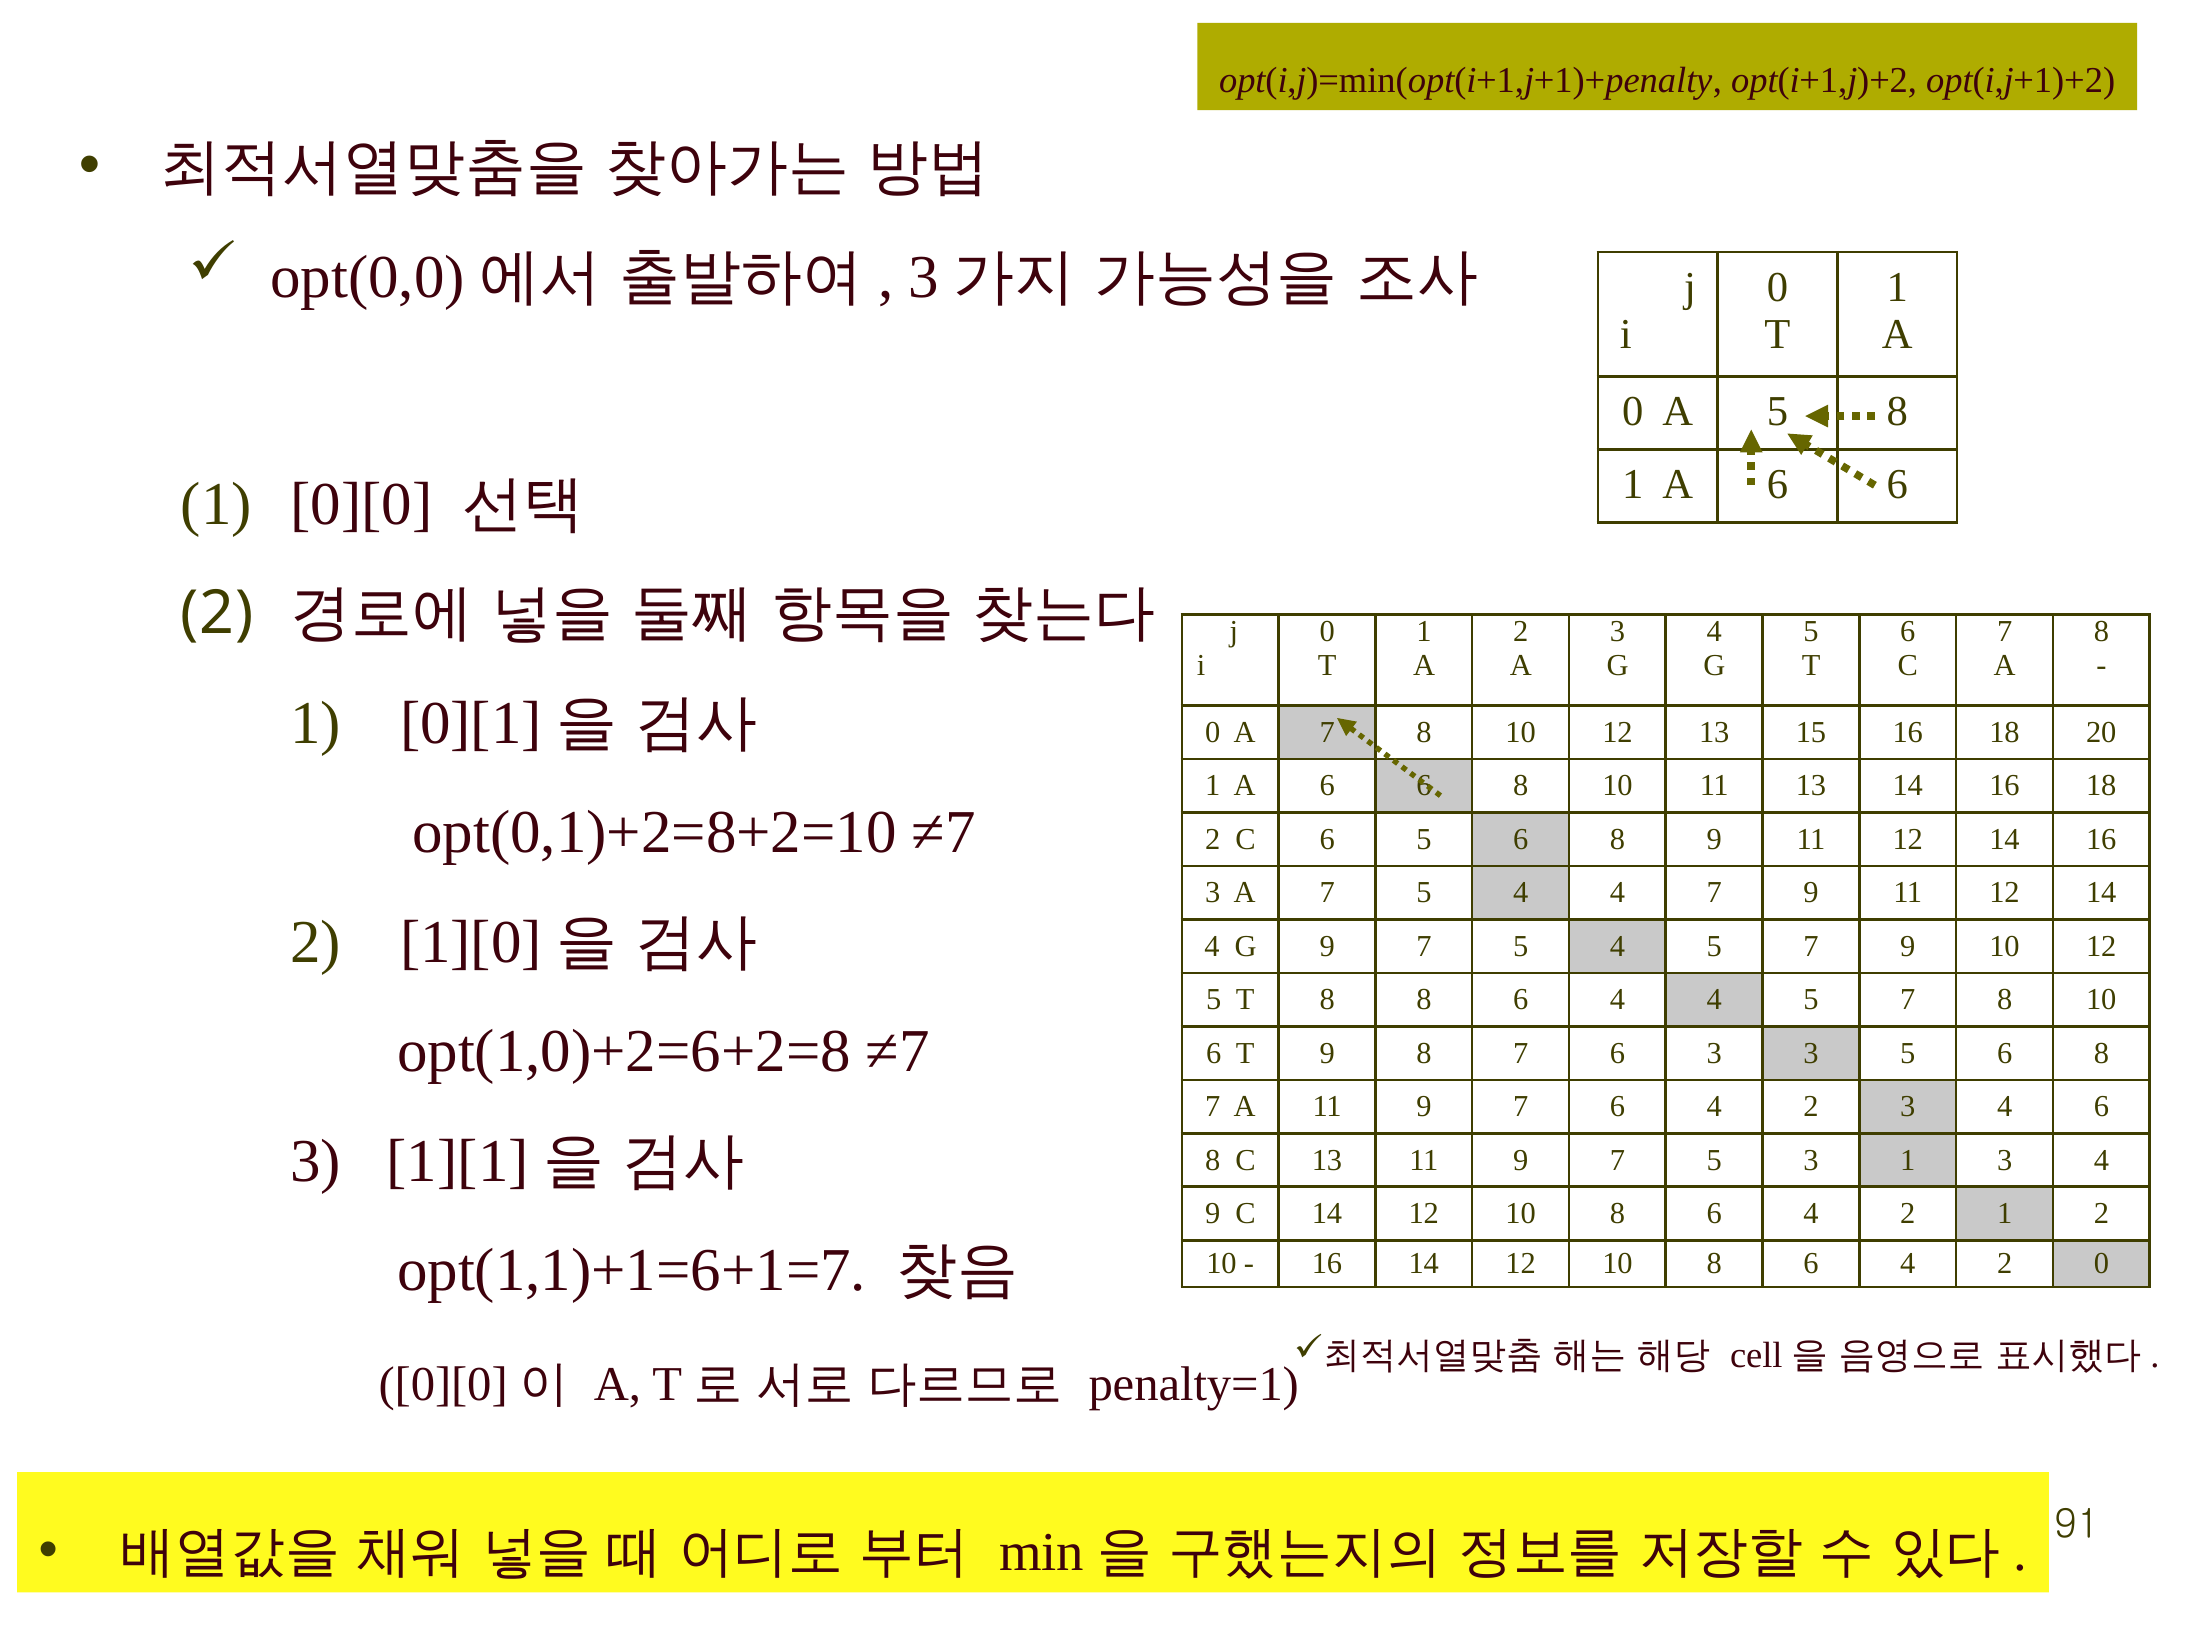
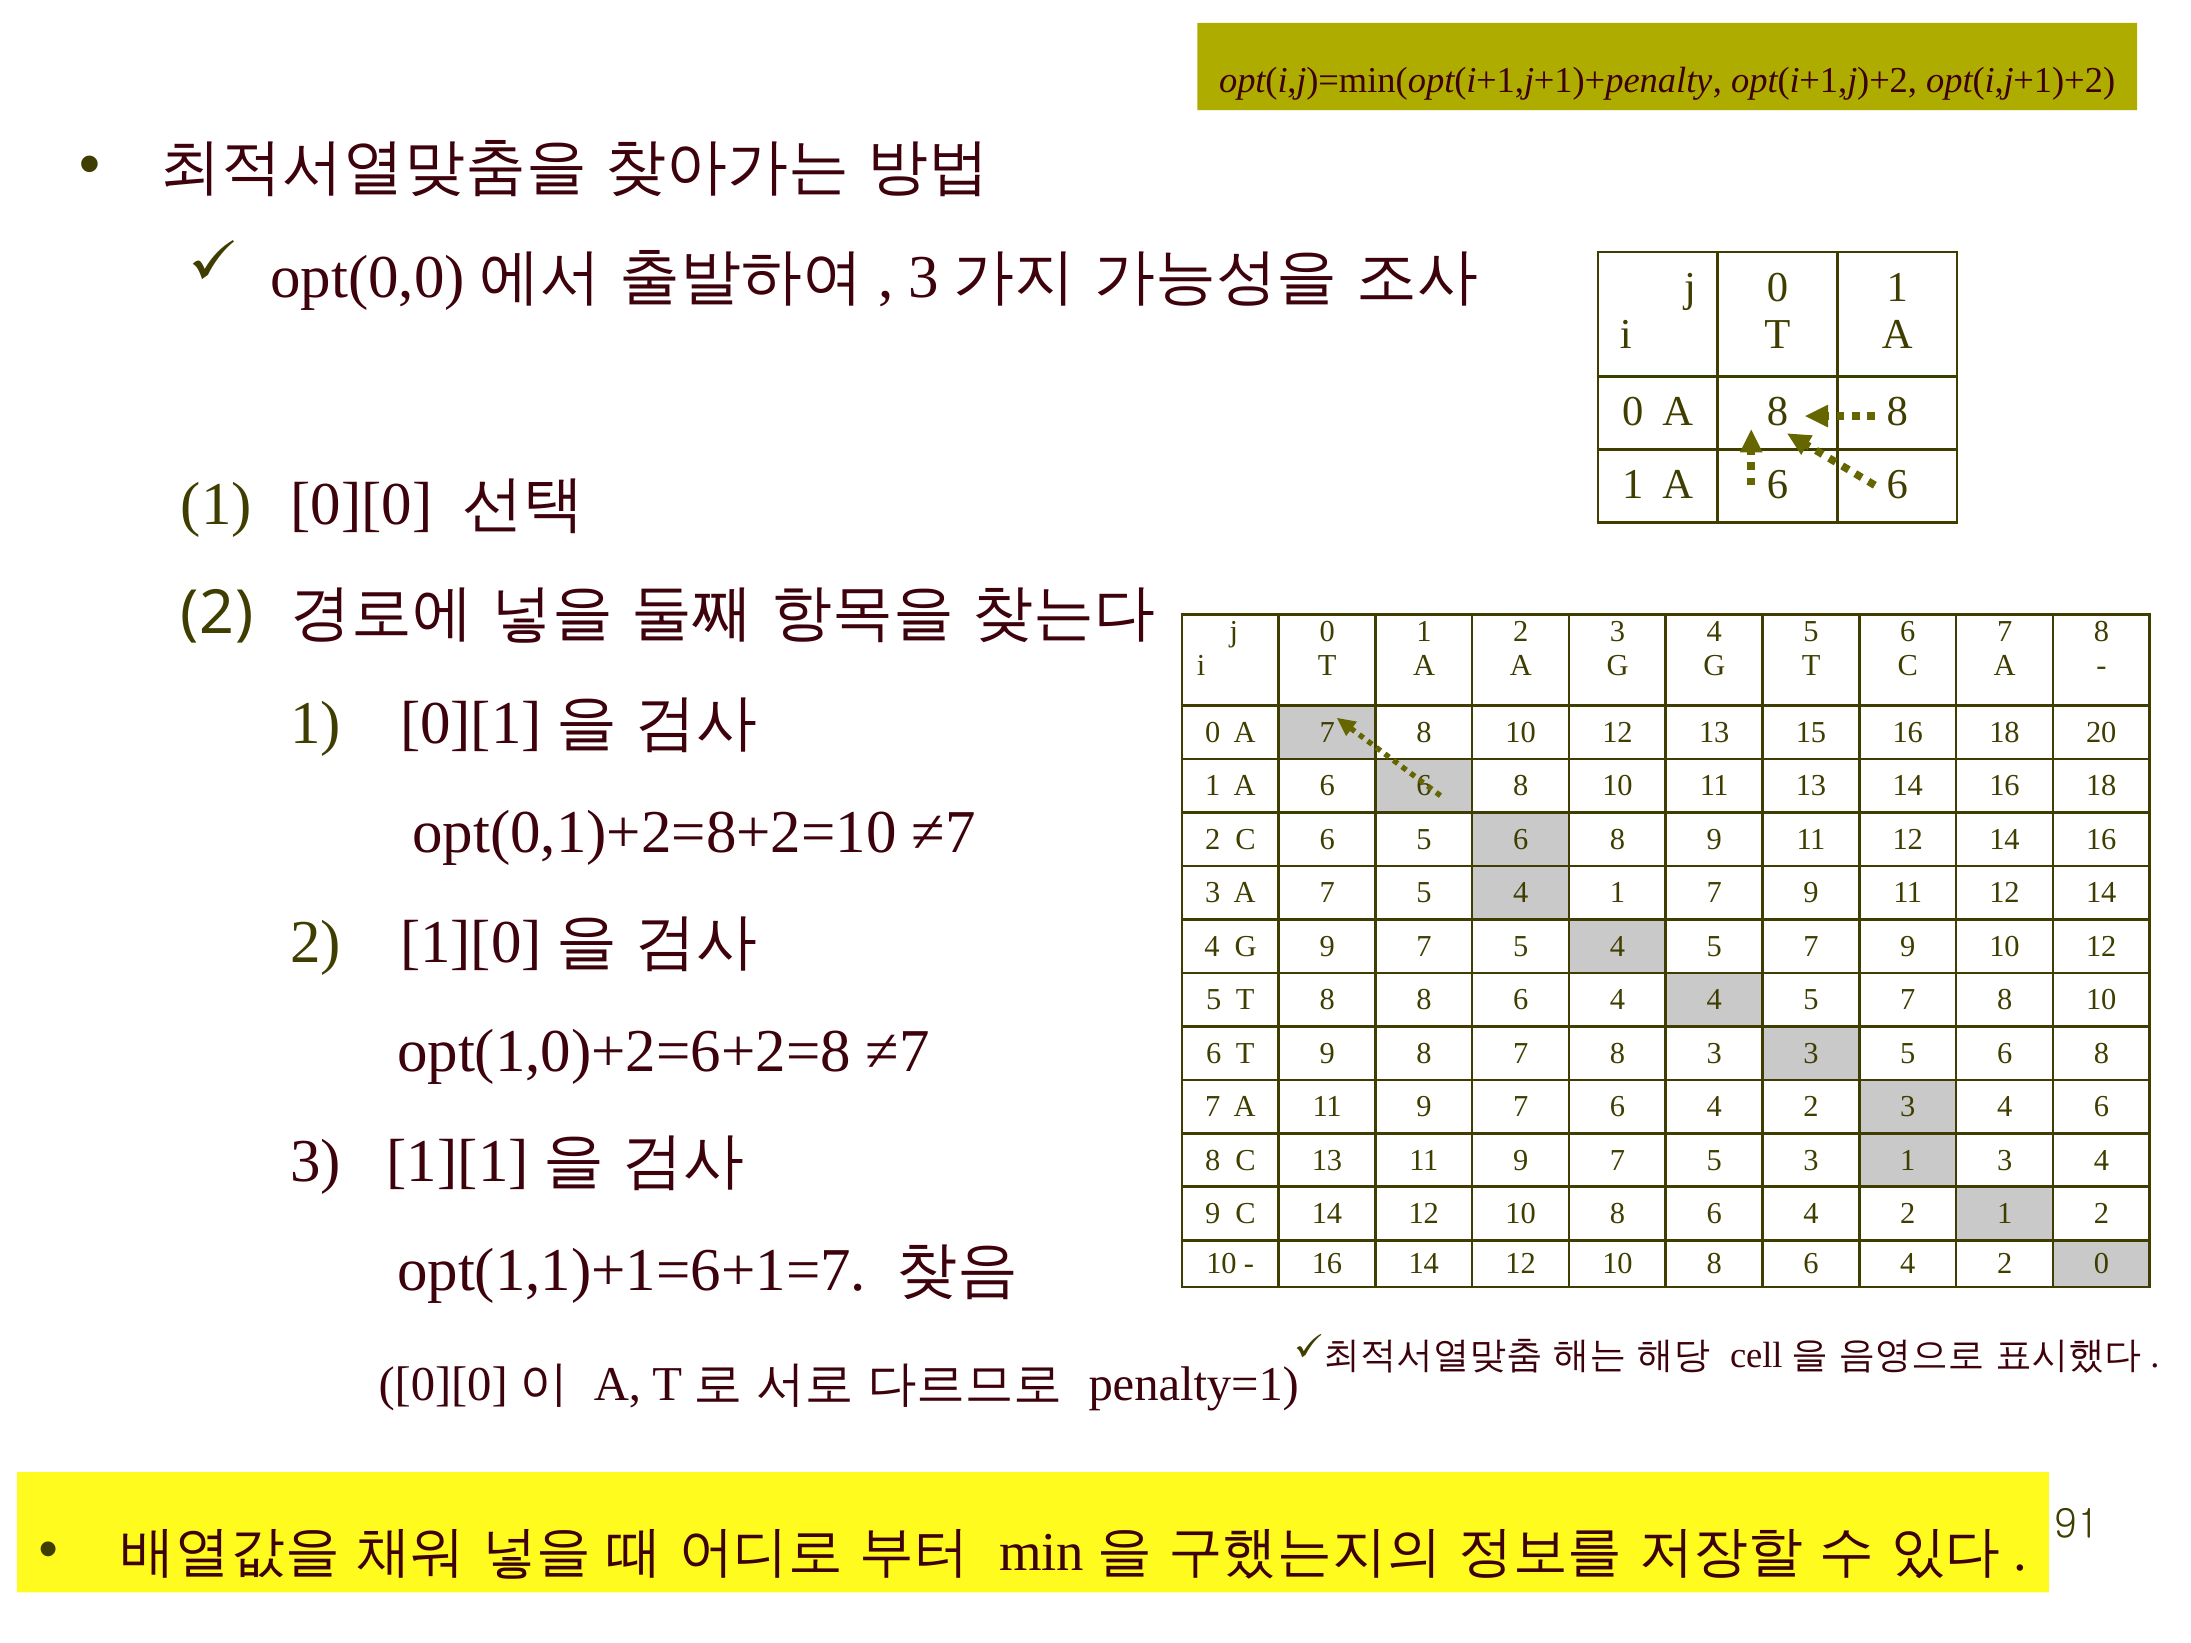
0 A 5: 5 -> 8 (1778, 411)
5 4 4: 4 -> 1 (1617, 893)
8 7 6: 6 -> 8 (1617, 1053)
